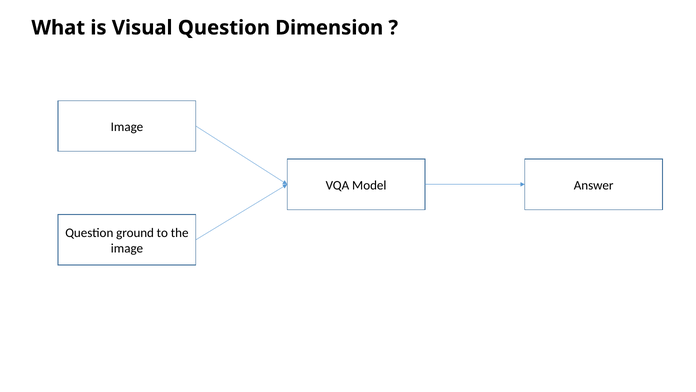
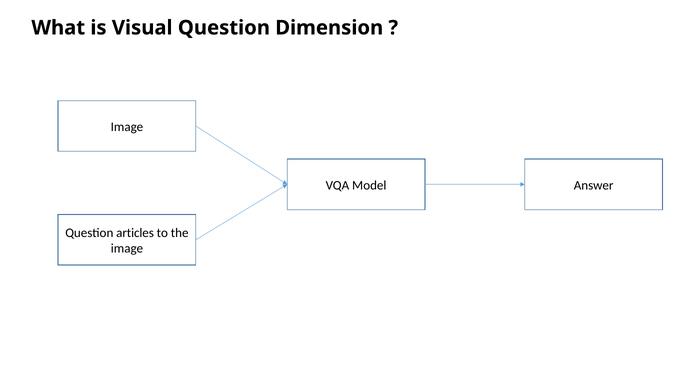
ground: ground -> articles (135, 233)
